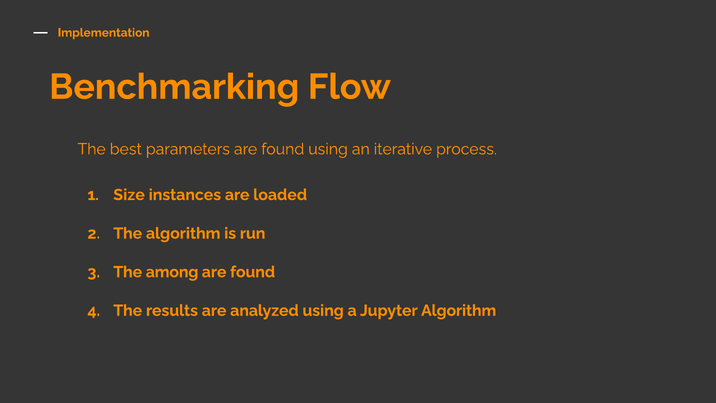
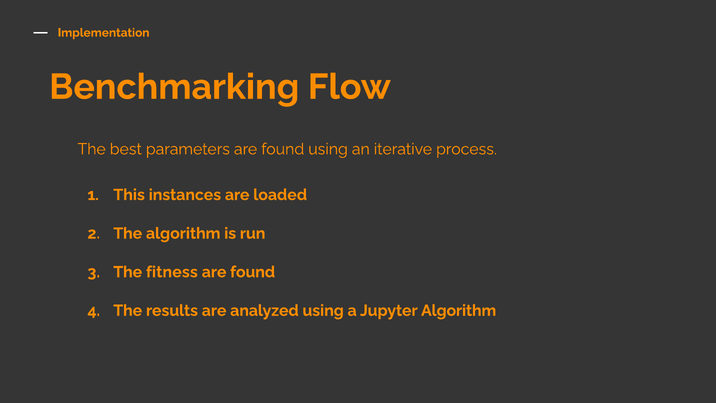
Size: Size -> This (129, 195)
among: among -> fitness (172, 272)
